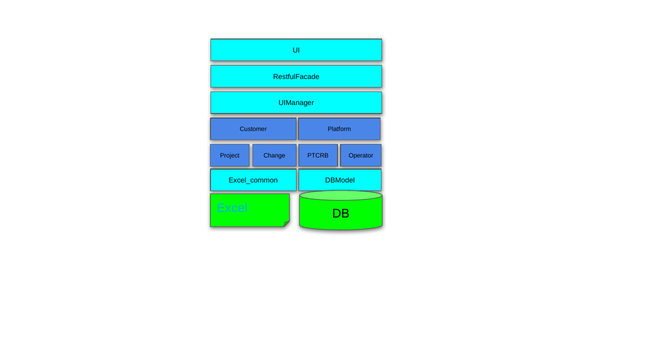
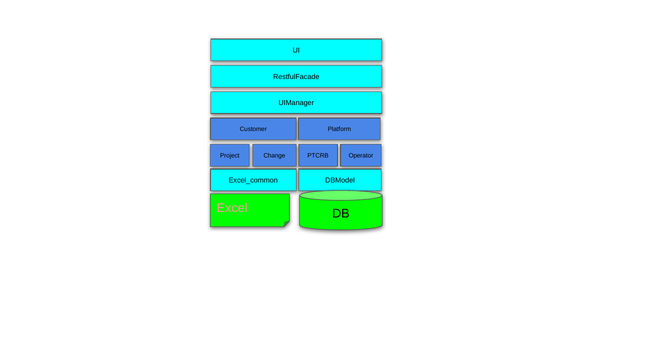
Excel colour: light blue -> pink (232, 208)
